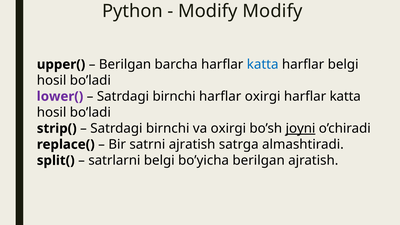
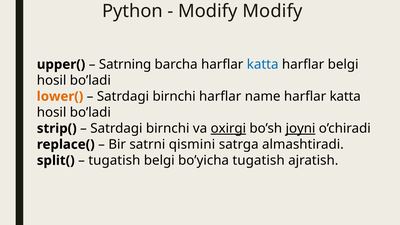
Berilgan: Berilgan -> Satrning (125, 64)
lower( colour: purple -> orange (60, 96)
harflar oxirgi: oxirgi -> name (263, 96)
oxirgi underline: none -> present (228, 128)
satrni ajratish: ajratish -> qismini (192, 144)
satrlarni: satrlarni -> tugatish (114, 160)
bo’yicha berilgan: berilgan -> tugatish (259, 160)
